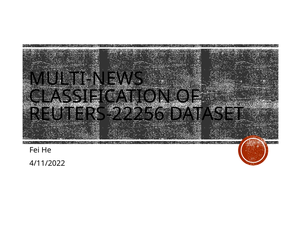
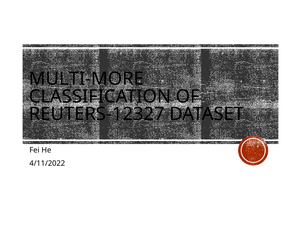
MULTI-NEWS: MULTI-NEWS -> MULTI-MORE (86, 79)
REUTERS-22256: REUTERS-22256 -> REUTERS-12327 (97, 114)
